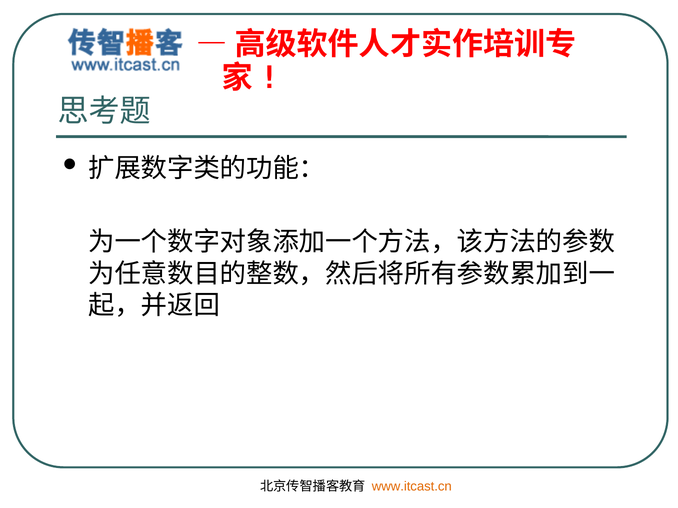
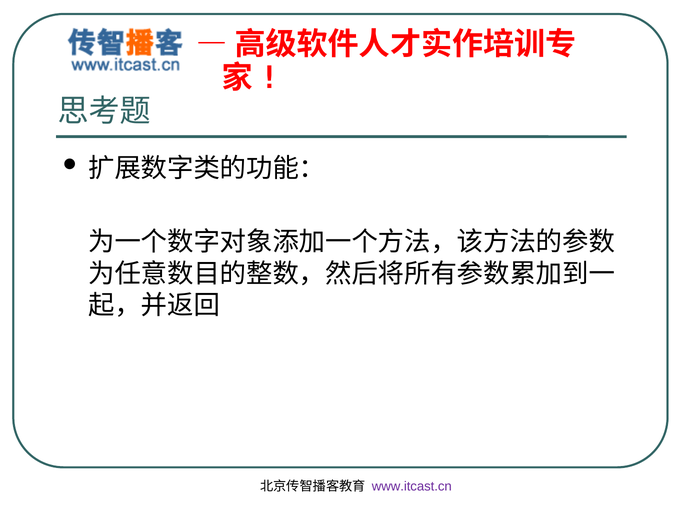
www.itcast.cn colour: orange -> purple (412, 487)
